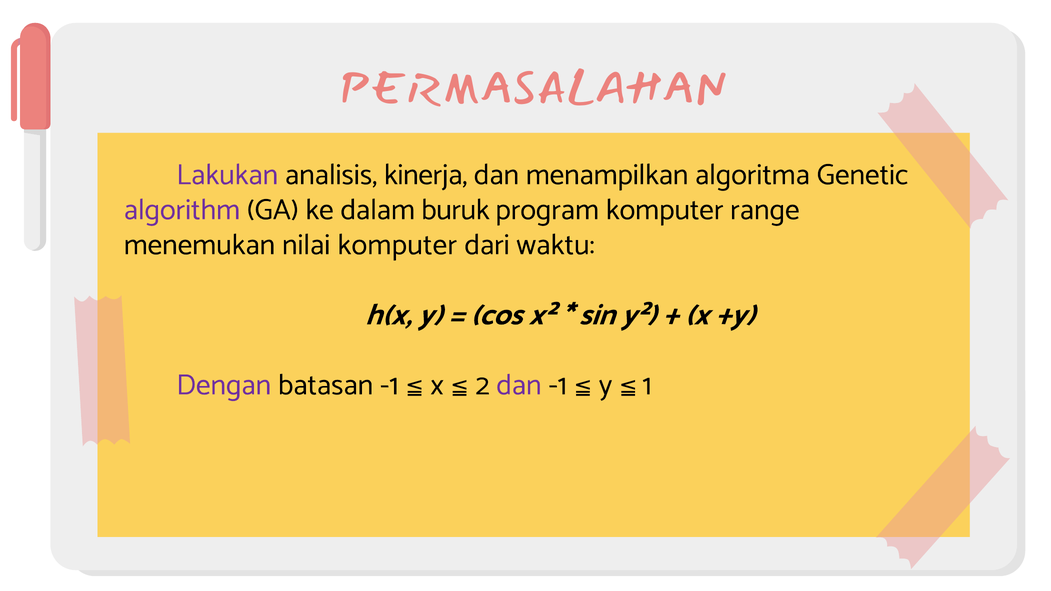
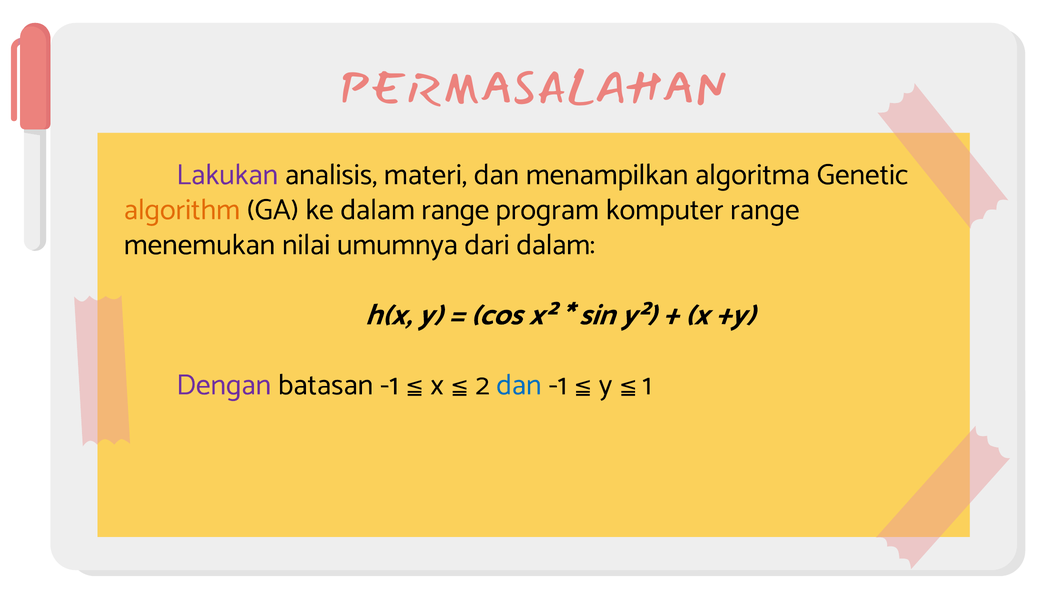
kinerja: kinerja -> materi (425, 175)
algorithm colour: purple -> orange (182, 210)
dalam buruk: buruk -> range (455, 210)
nilai komputer: komputer -> umumnya (397, 245)
dari waktu: waktu -> dalam (556, 245)
dan colour: purple -> blue (519, 385)
